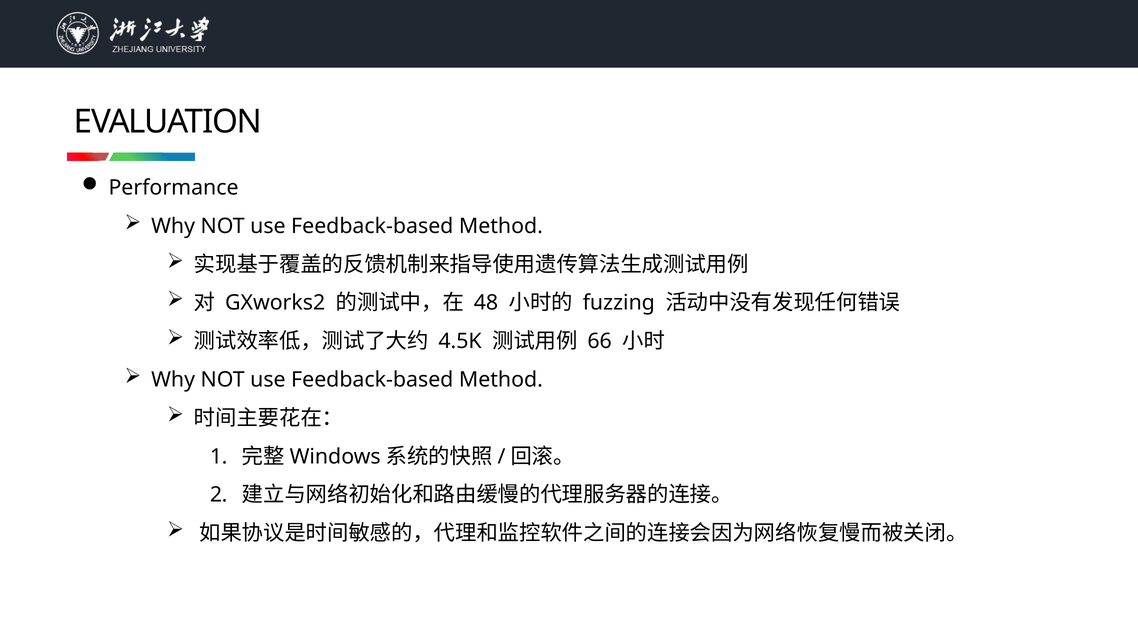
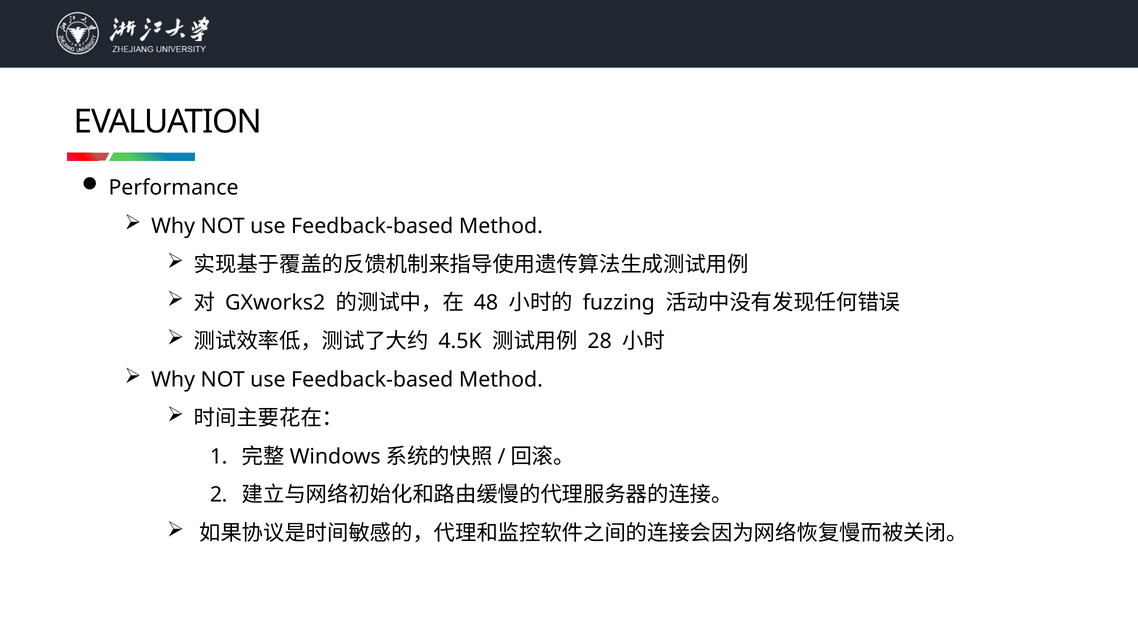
66: 66 -> 28 (600, 341)
